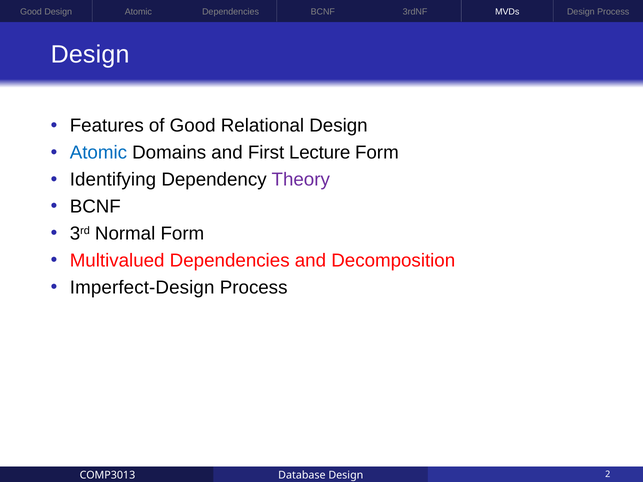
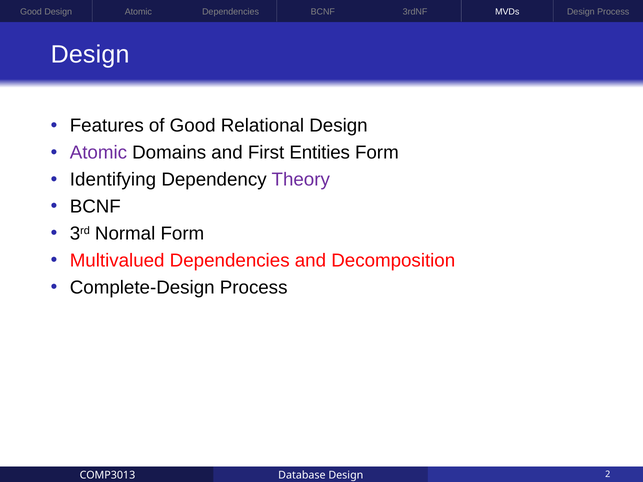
Atomic colour: blue -> purple (98, 153)
Lecture: Lecture -> Entities (320, 153)
Imperfect-Design: Imperfect-Design -> Complete-Design (142, 288)
